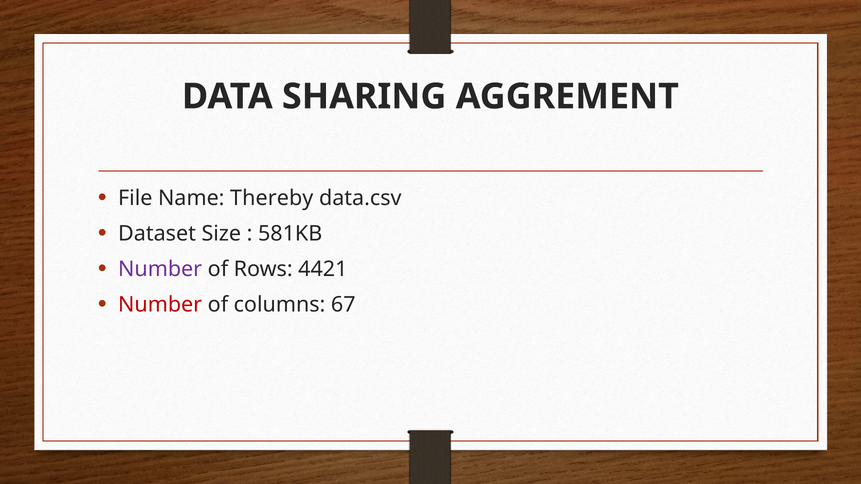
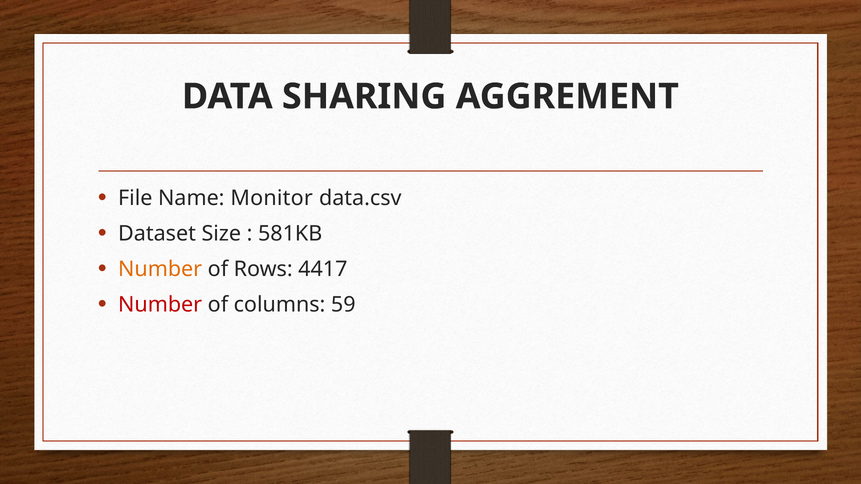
Thereby: Thereby -> Monitor (272, 198)
Number colour: purple -> orange (160, 269)
4421: 4421 -> 4417 (323, 269)
67: 67 -> 59 (343, 305)
